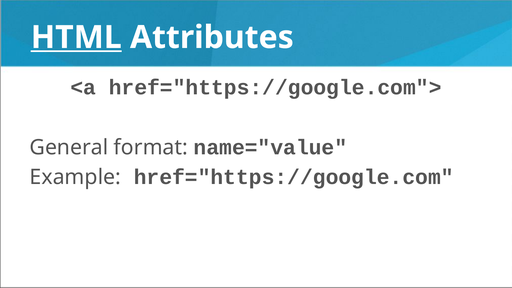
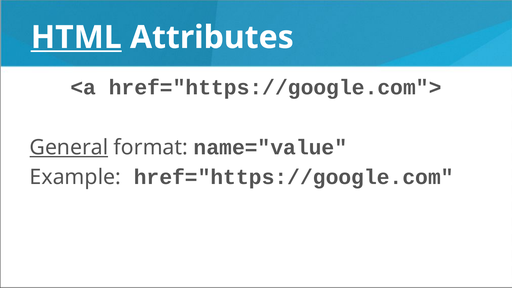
General underline: none -> present (69, 147)
